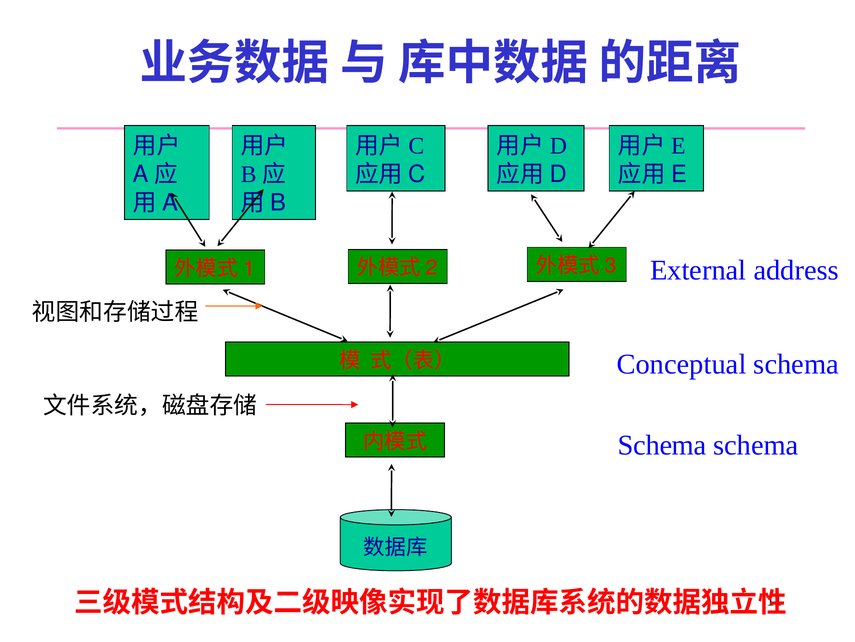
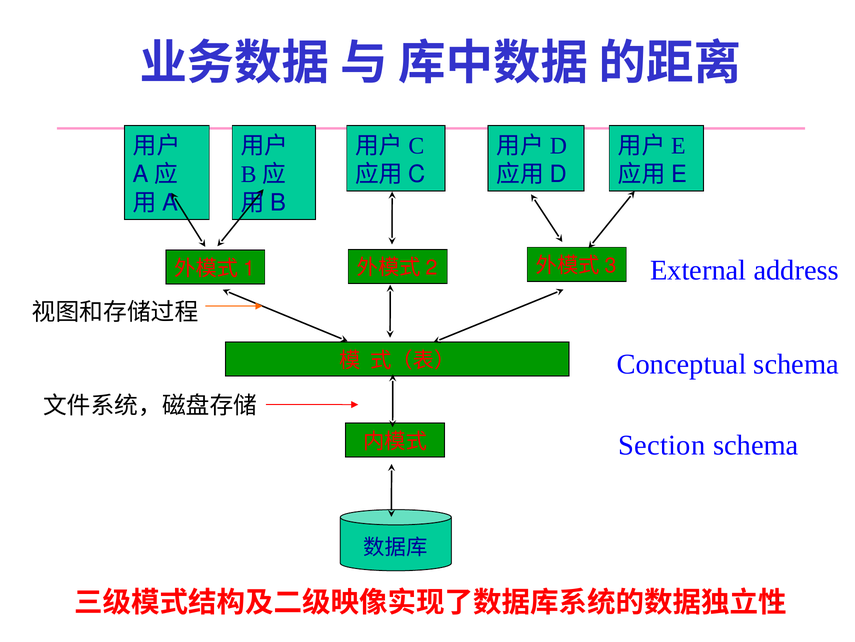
Schema: Schema -> Section (662, 445)
